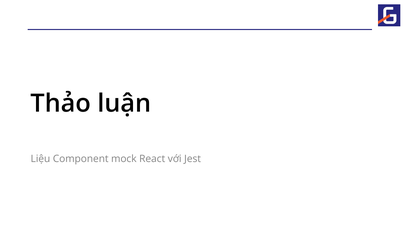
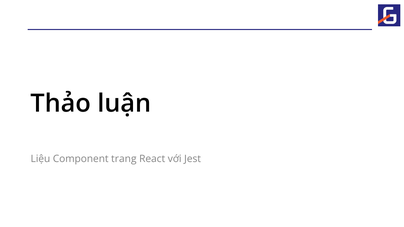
mock: mock -> trang (124, 159)
